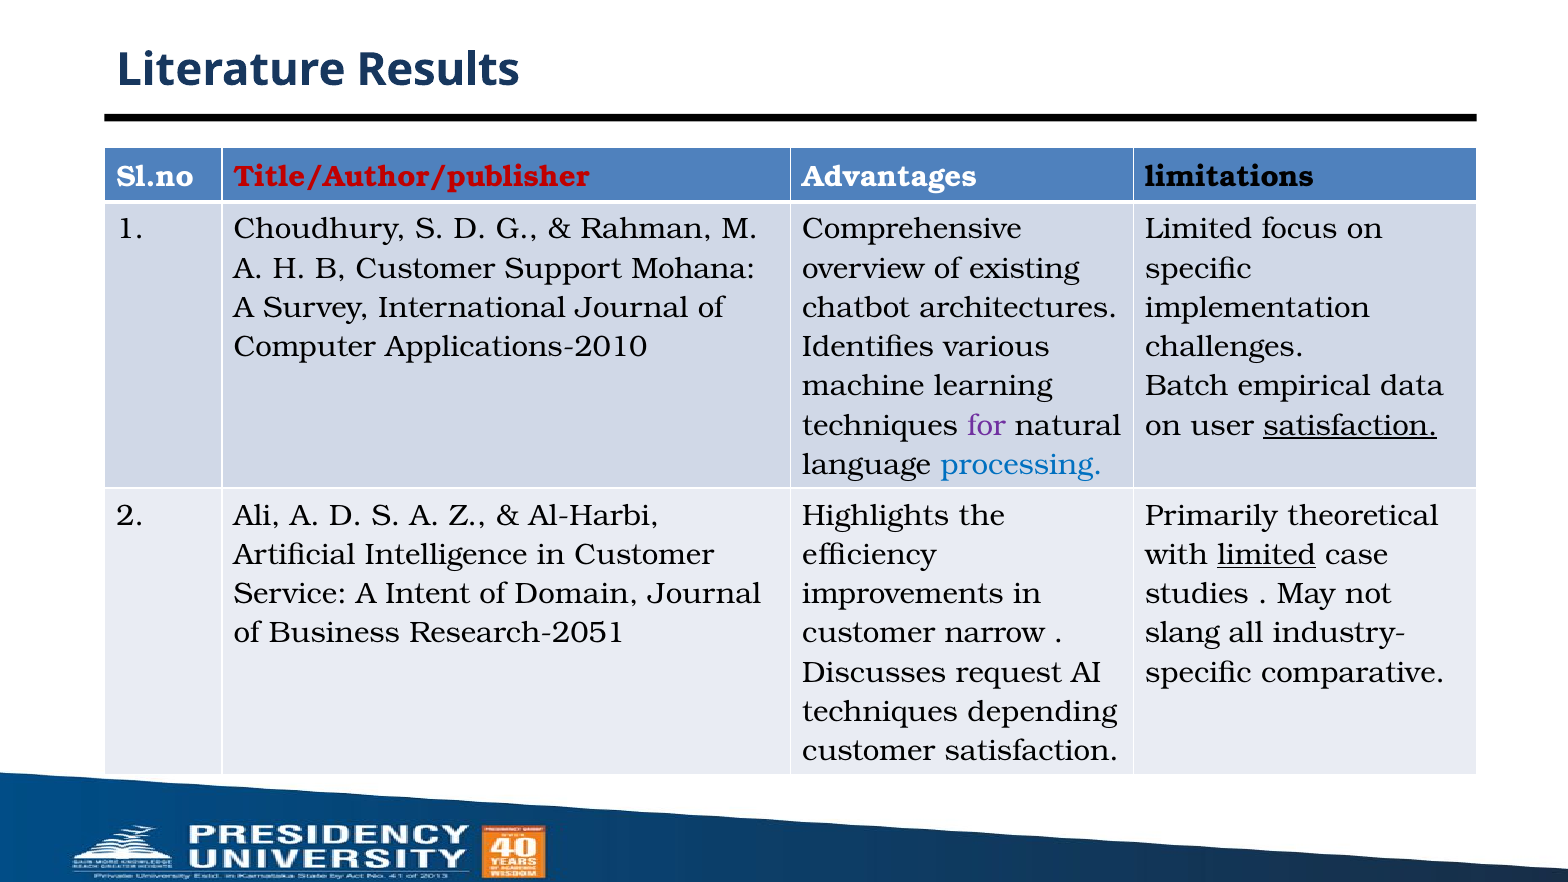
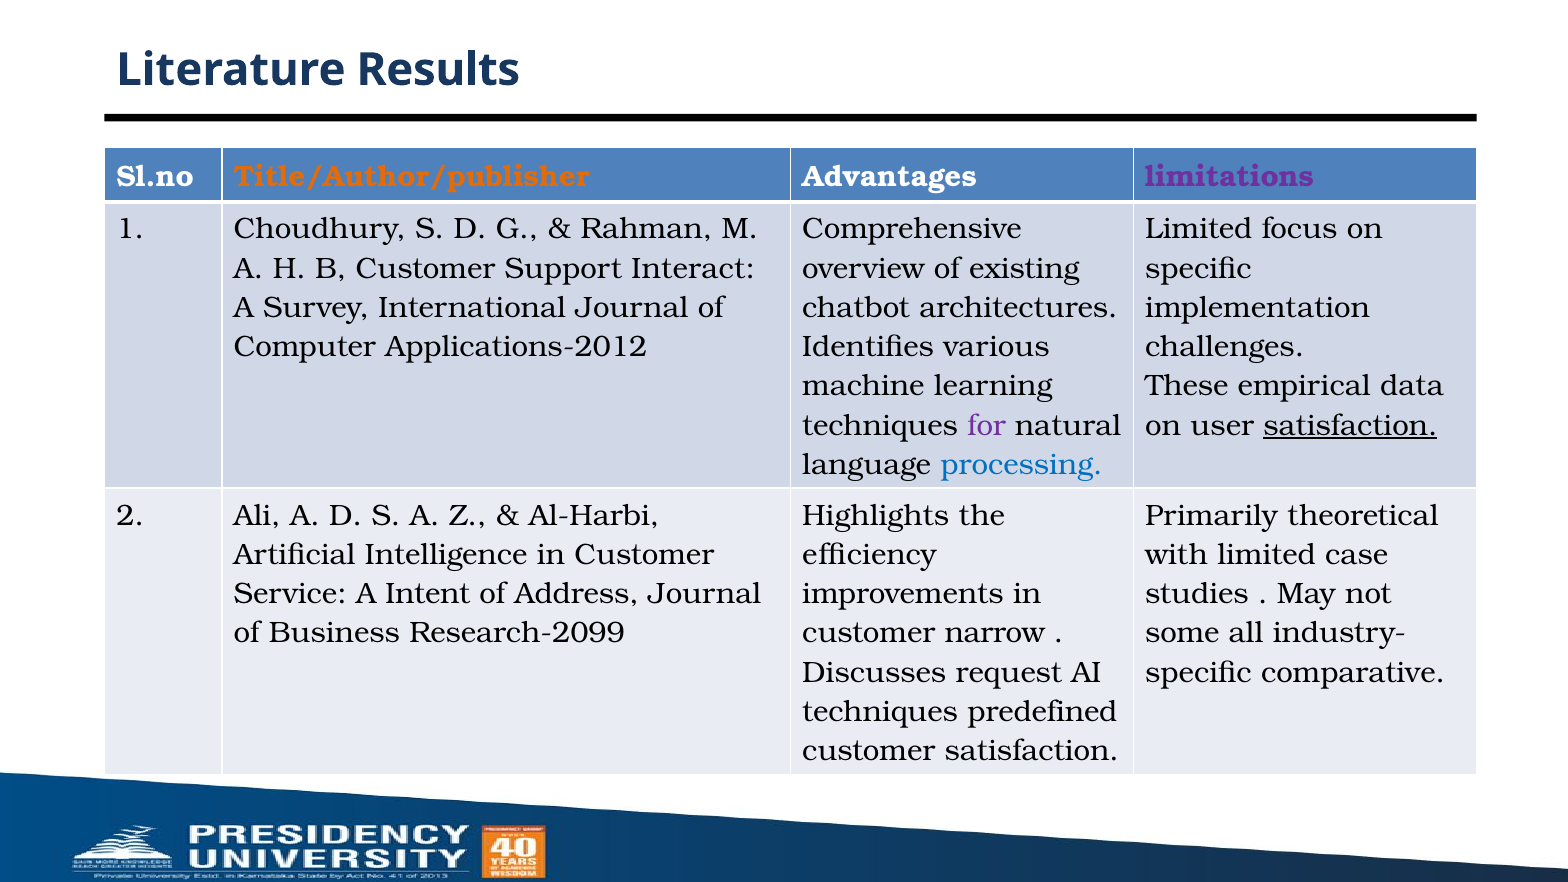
Title/Author/publisher colour: red -> orange (412, 177)
limitations colour: black -> purple (1230, 177)
Mohana: Mohana -> Interact (693, 268)
Applications-2010: Applications-2010 -> Applications-2012 (516, 347)
Batch: Batch -> These (1187, 386)
limited underline: present -> none (1267, 555)
Domain: Domain -> Address (577, 594)
Research-2051: Research-2051 -> Research-2099 (517, 633)
slang: slang -> some (1182, 633)
depending: depending -> predefined (1042, 712)
